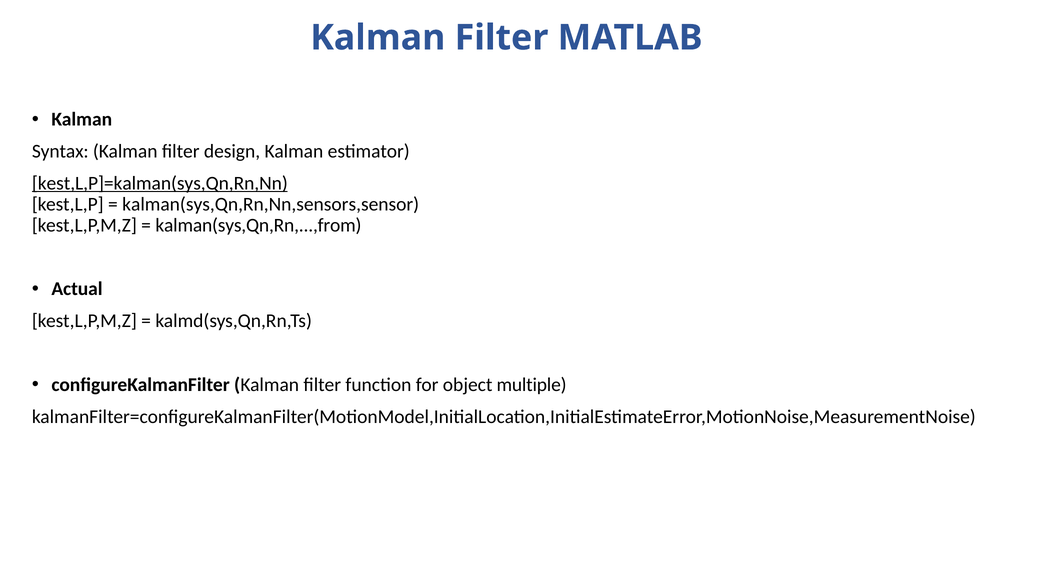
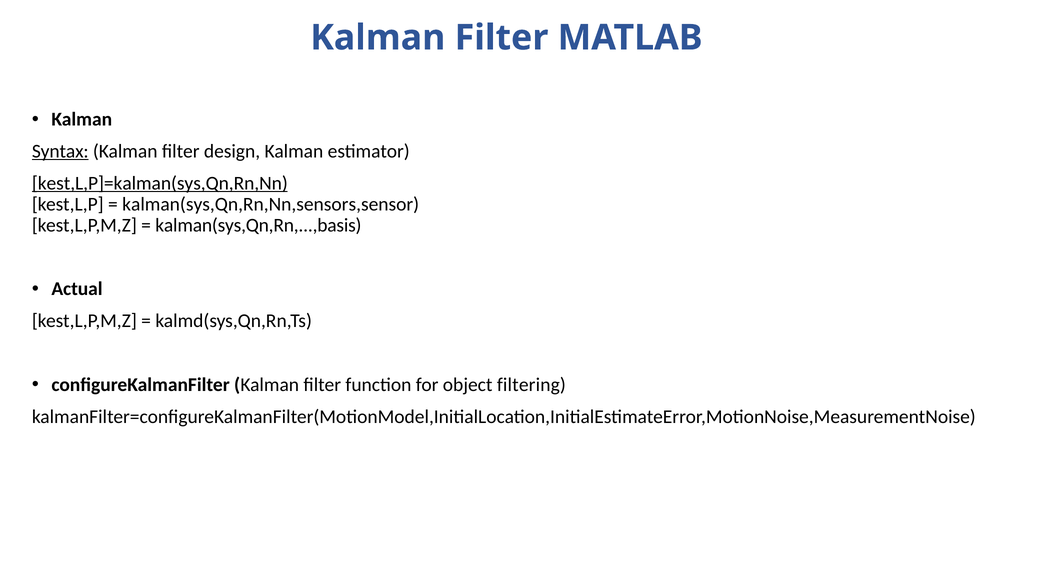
Syntax underline: none -> present (60, 151)
kalman(sys,Qn,Rn,...,from: kalman(sys,Qn,Rn,...,from -> kalman(sys,Qn,Rn,...,basis (258, 225)
multiple: multiple -> filtering (531, 385)
